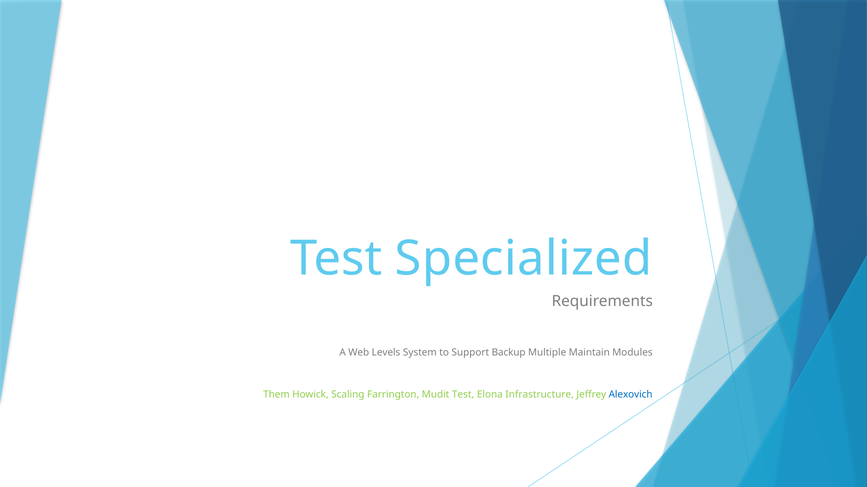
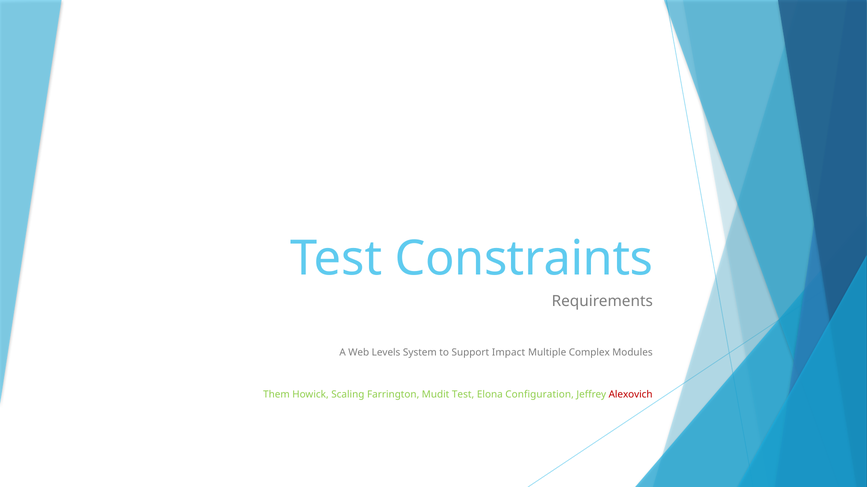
Specialized: Specialized -> Constraints (524, 259)
Backup: Backup -> Impact (509, 353)
Maintain: Maintain -> Complex (589, 353)
Infrastructure: Infrastructure -> Configuration (540, 395)
Alexovich colour: blue -> red (631, 395)
